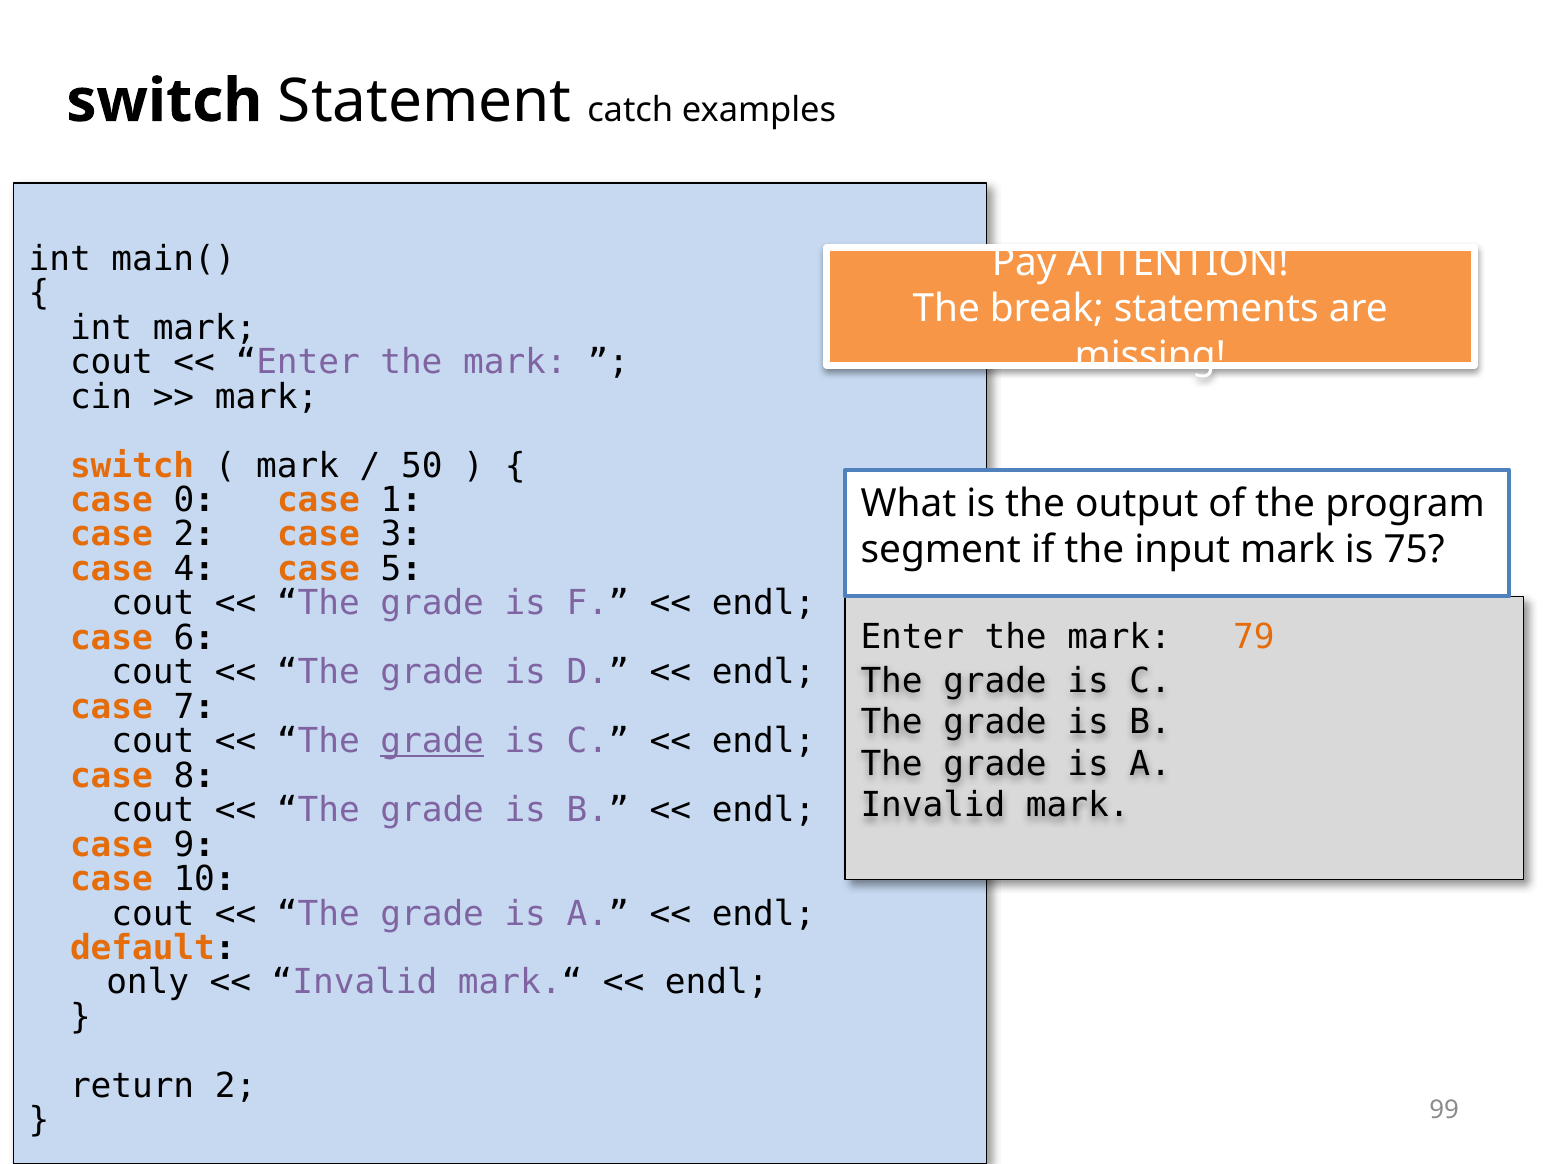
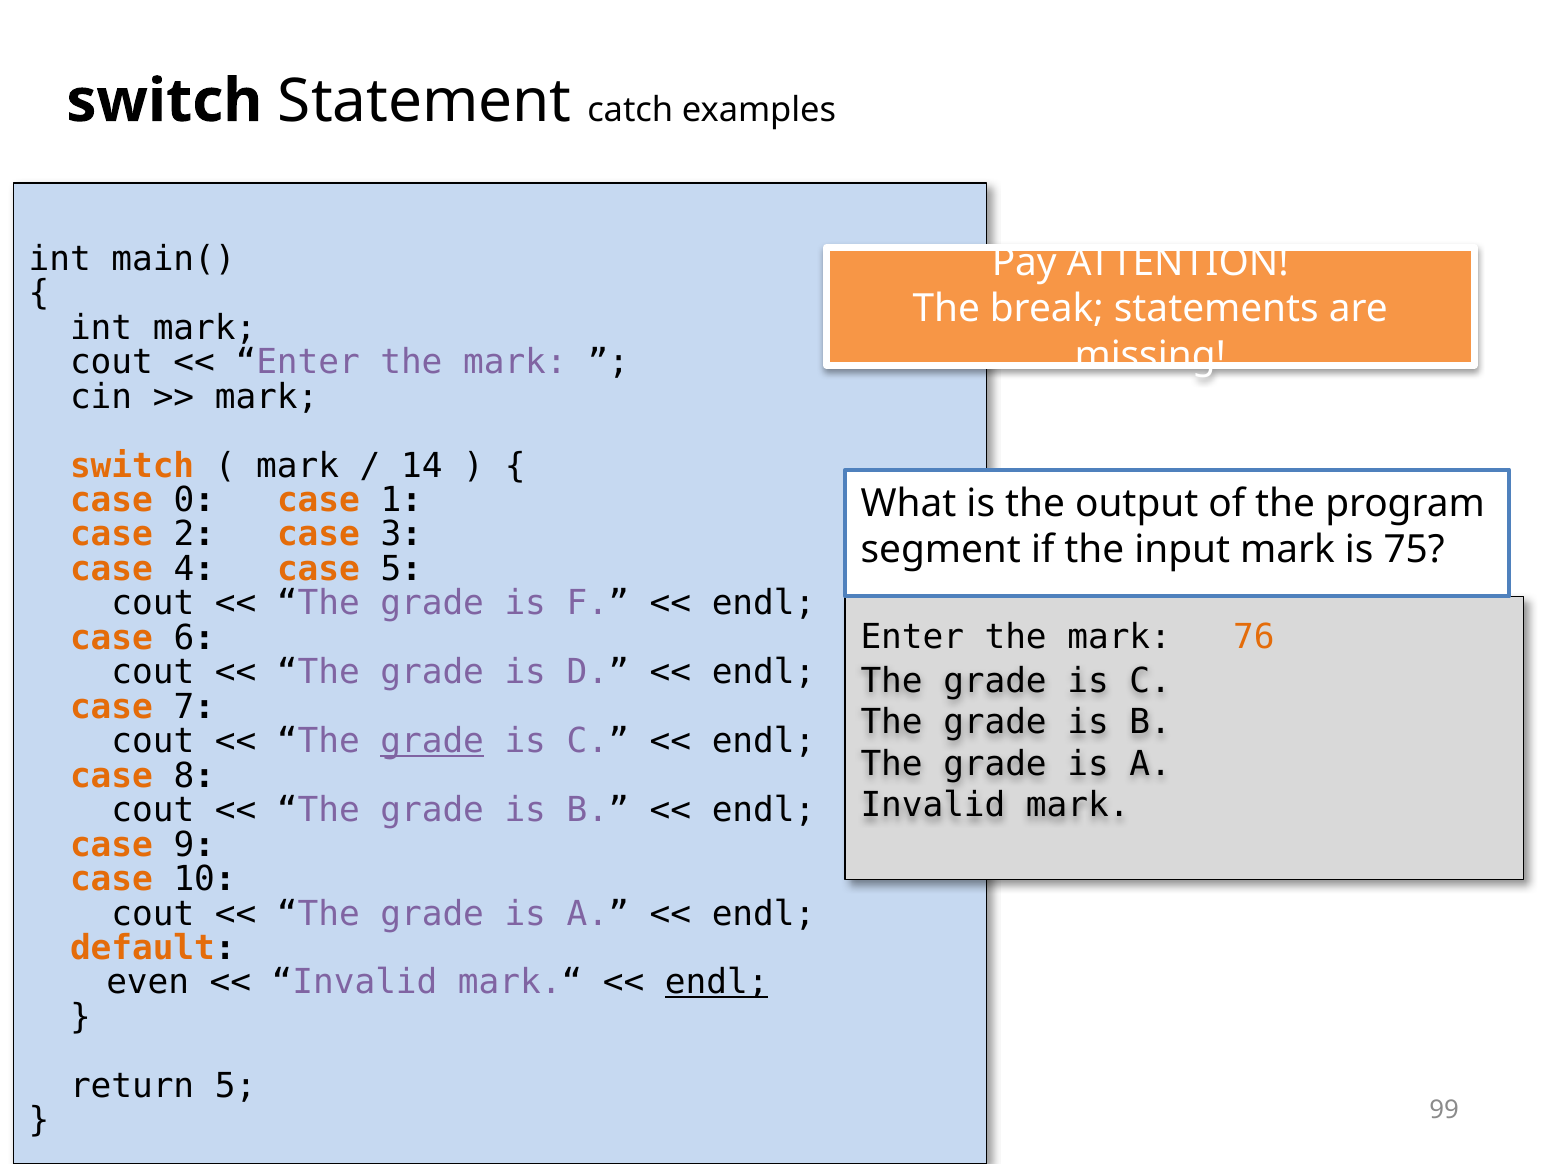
50: 50 -> 14 (422, 466)
79: 79 -> 76 (1254, 637)
only: only -> even (148, 983)
endl underline: none -> present (717, 983)
return 2: 2 -> 5 (236, 1086)
